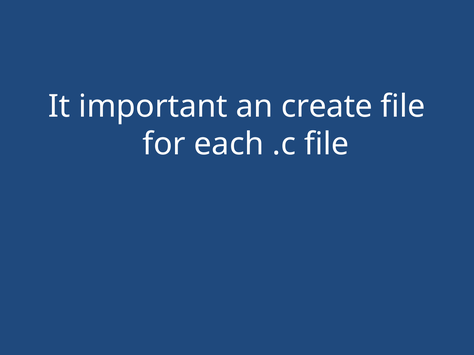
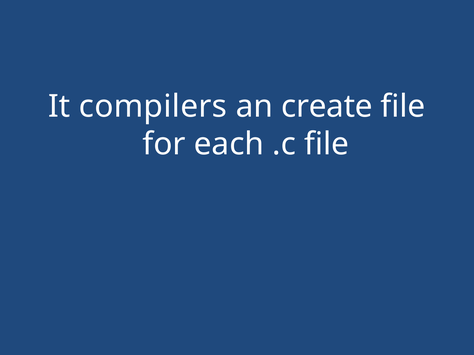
important: important -> compilers (153, 106)
